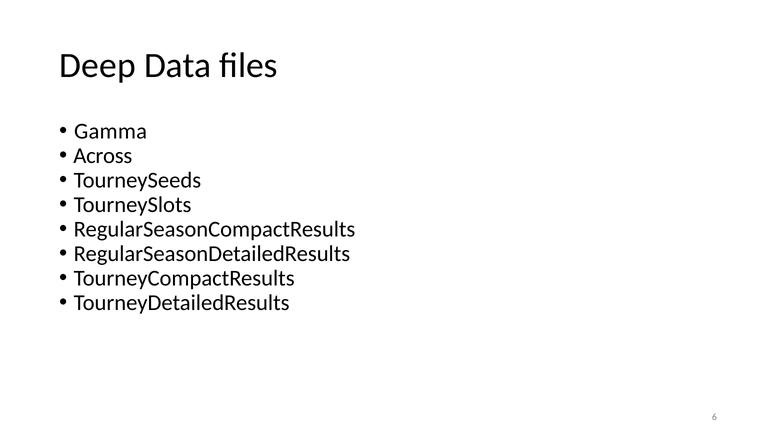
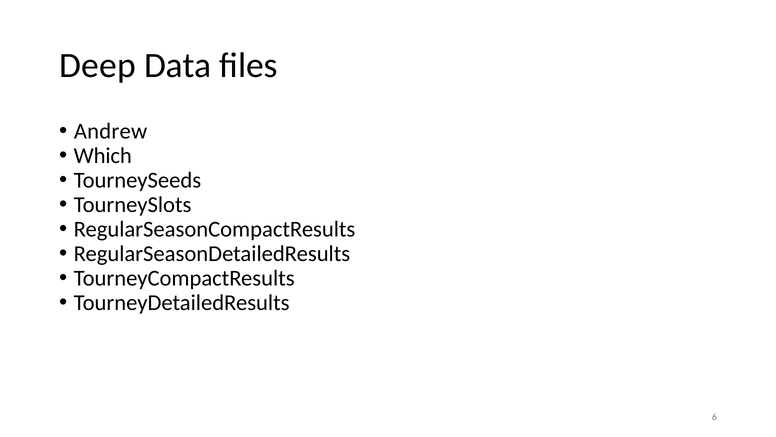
Gamma: Gamma -> Andrew (111, 131)
Across: Across -> Which (103, 156)
